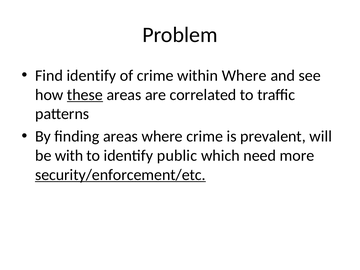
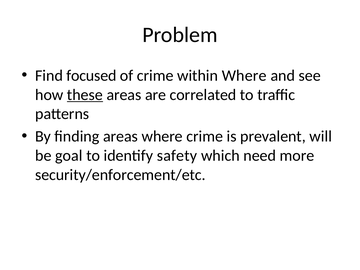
Find identify: identify -> focused (91, 76)
with: with -> goal (69, 156)
public: public -> safety (177, 156)
security/enforcement/etc underline: present -> none (120, 175)
